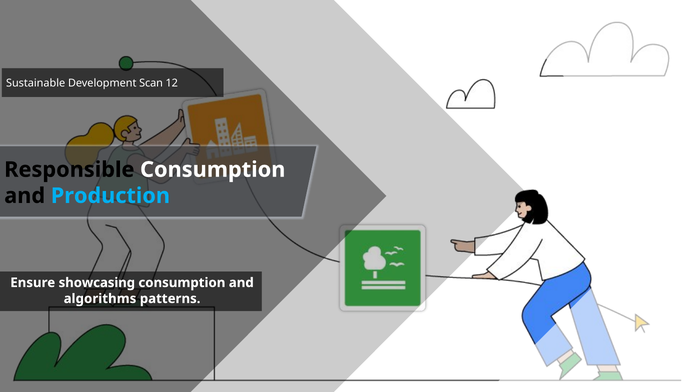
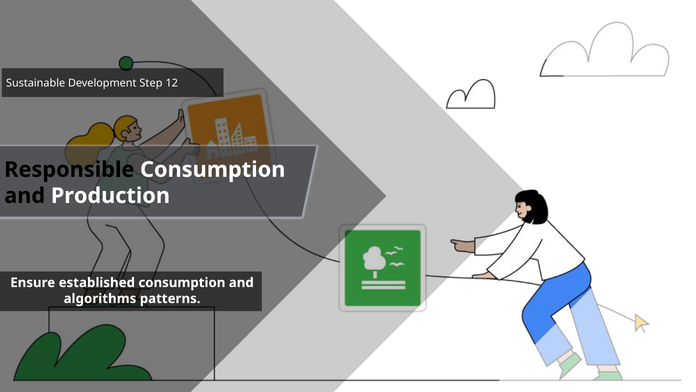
Scan: Scan -> Step (151, 83)
Production colour: light blue -> white (110, 196)
showcasing: showcasing -> established (97, 282)
